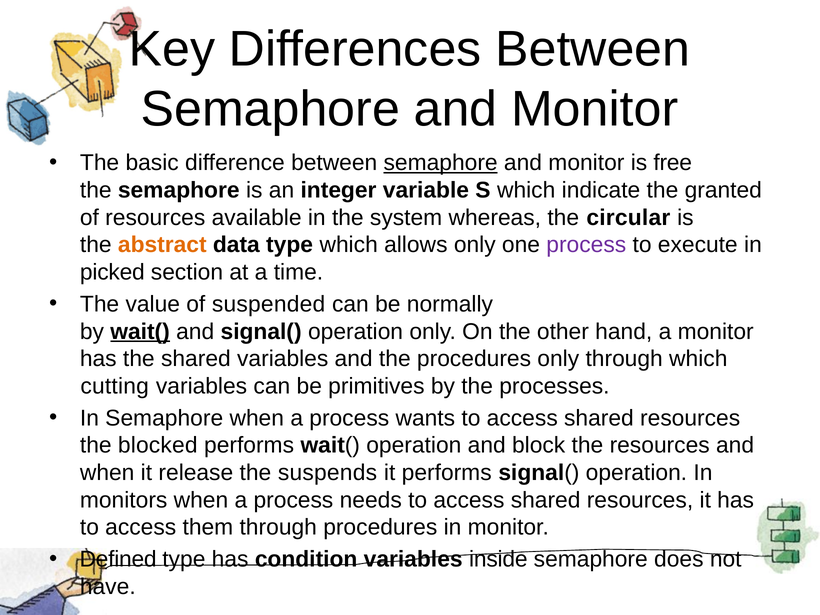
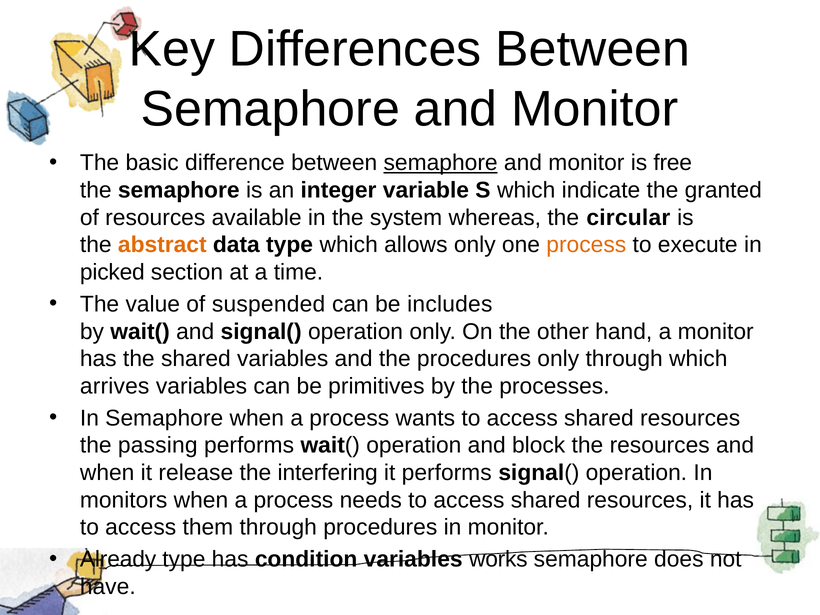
process colour: purple -> orange (586, 245)
normally: normally -> includes (450, 304)
wait( underline: present -> none (140, 331)
cutting: cutting -> arrives (115, 386)
blocked: blocked -> passing (158, 445)
suspends: suspends -> interfering (328, 473)
Defined: Defined -> Already (118, 559)
inside: inside -> works (498, 559)
